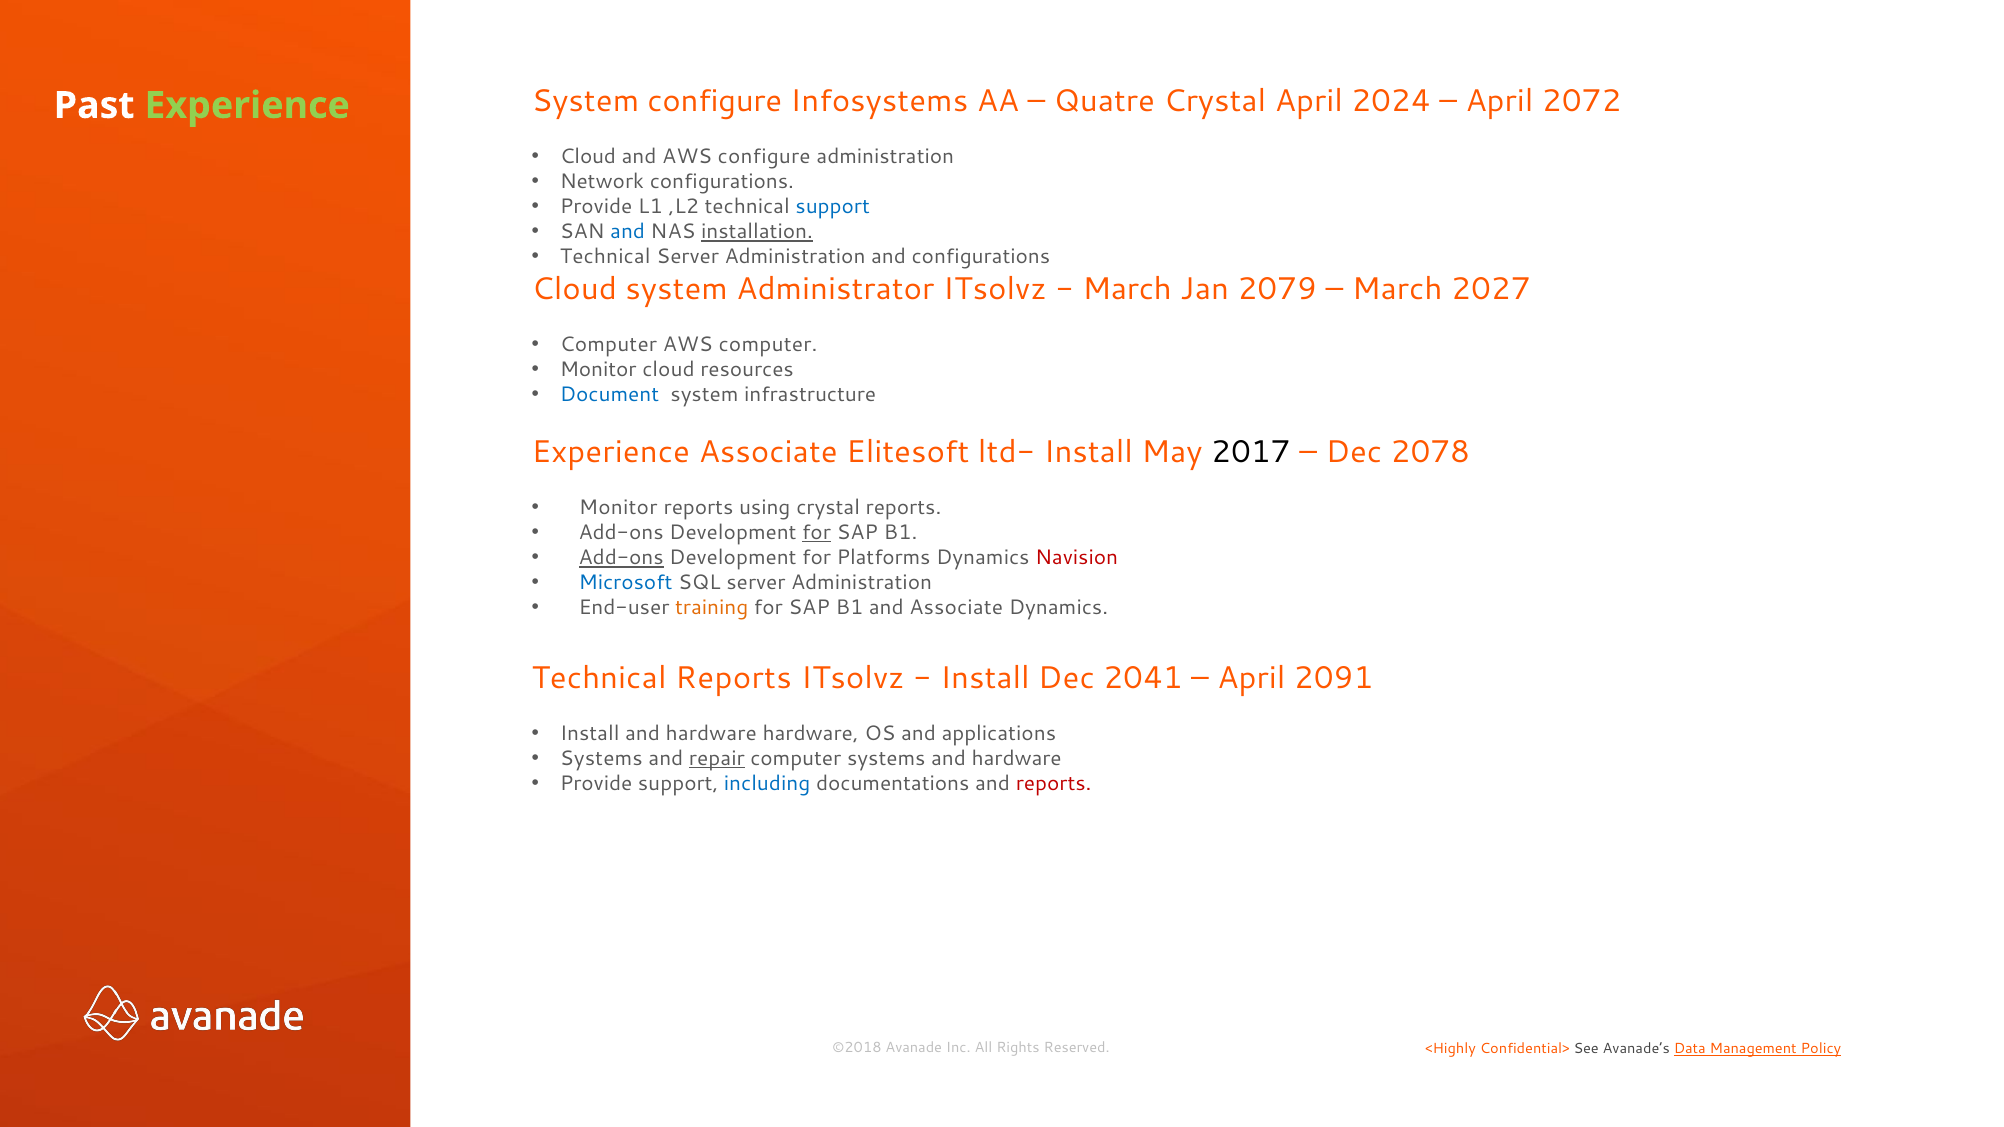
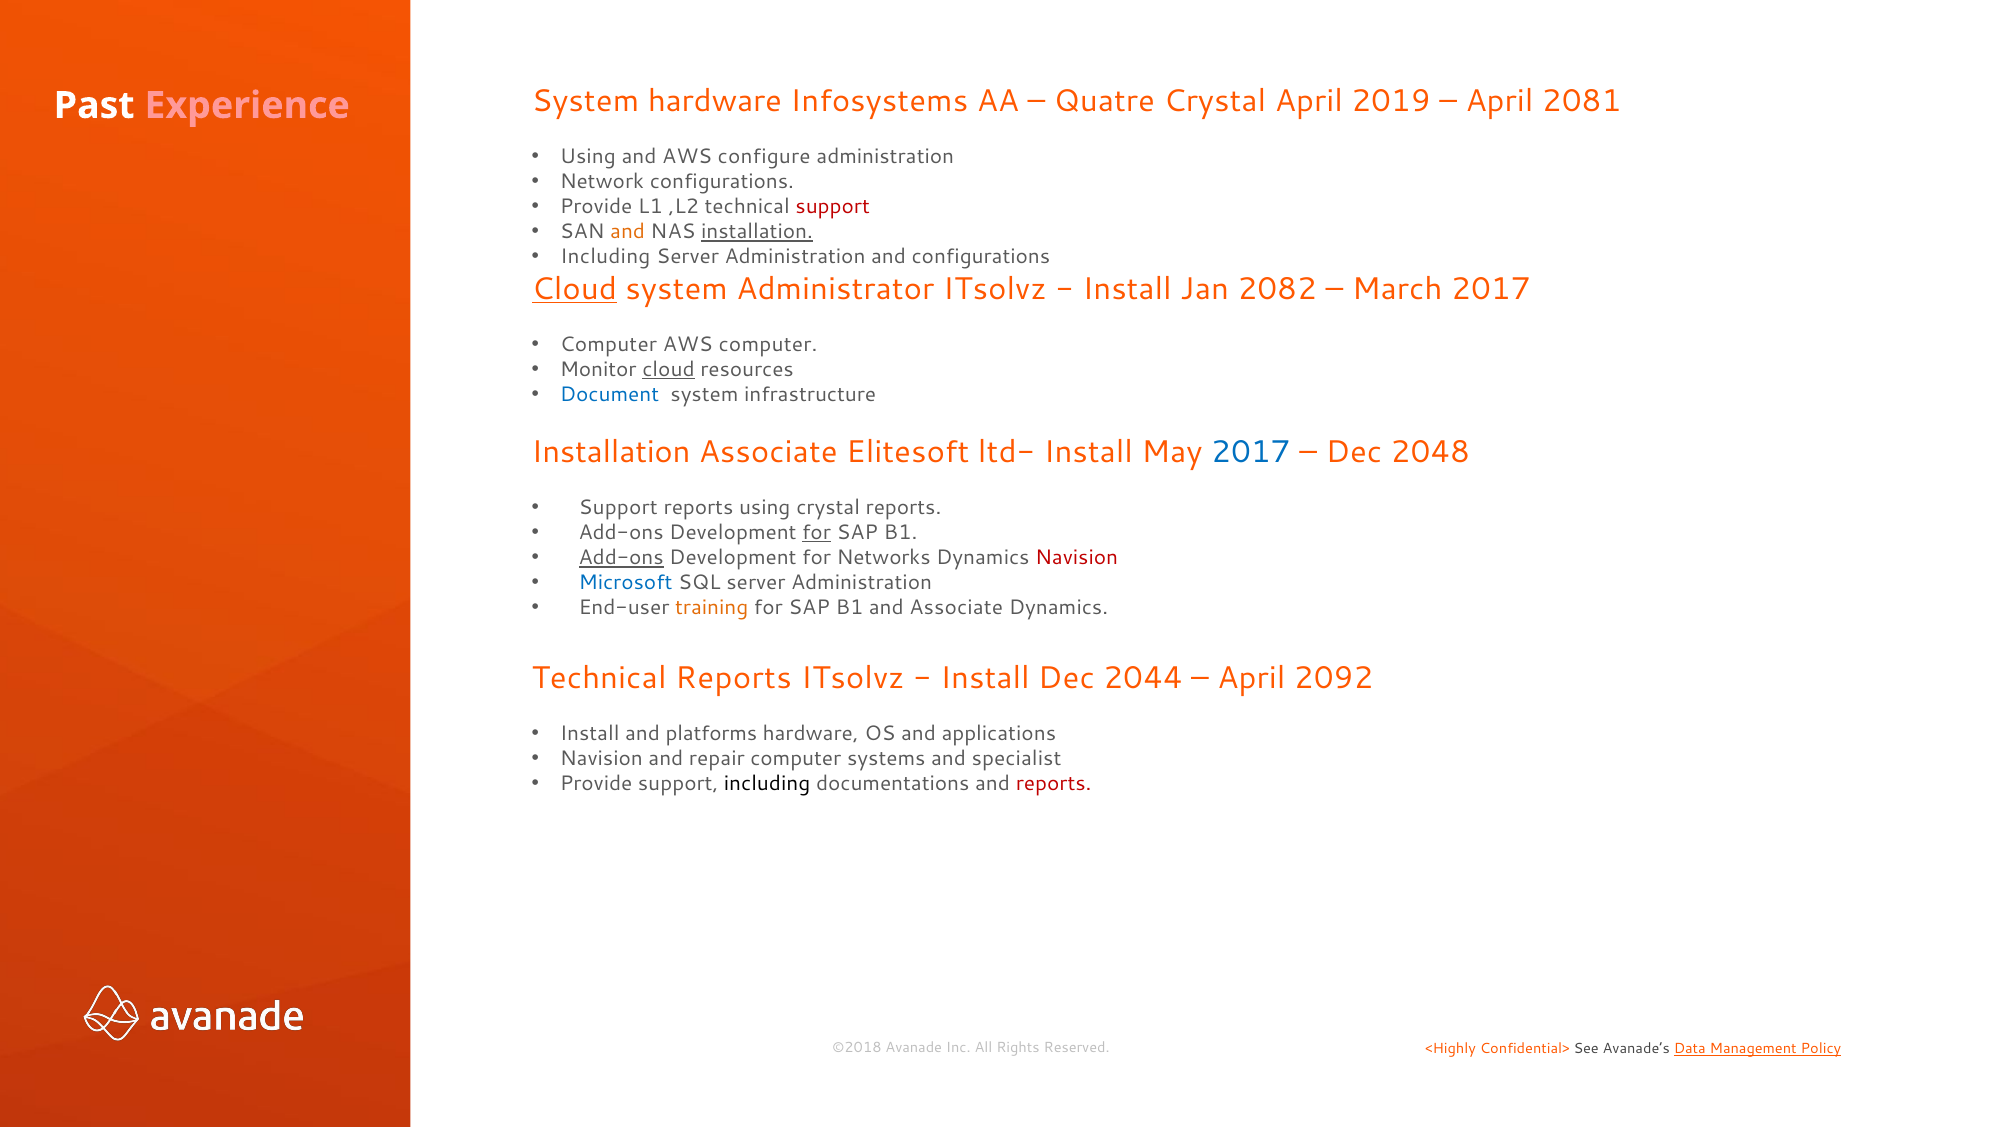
Experience colour: light green -> pink (247, 106)
System configure: configure -> hardware (715, 101)
2024: 2024 -> 2019 (1391, 101)
2072: 2072 -> 2081 (1582, 101)
Cloud: Cloud -> Using (588, 157)
support colour: blue -> red (833, 207)
and colour: blue -> orange (628, 232)
Technical: Technical -> Including (605, 257)
Cloud underline: none -> present (574, 289)
March: March -> Install (1127, 289)
2079: 2079 -> 2082 (1277, 289)
March 2027: 2027 -> 2017 (1491, 289)
cloud underline: none -> present (668, 370)
Experience: Experience -> Installation (611, 452)
2017 colour: black -> blue (1251, 452)
2078: 2078 -> 2048 (1430, 452)
Monitor: Monitor -> Support (618, 508)
Platforms: Platforms -> Networks (884, 558)
2041: 2041 -> 2044 (1143, 678)
2091: 2091 -> 2092 (1334, 678)
Install and hardware: hardware -> platforms (711, 734)
Systems: Systems -> Navision (601, 759)
repair underline: present -> none (717, 759)
systems and hardware: hardware -> specialist (1017, 759)
including colour: blue -> black (767, 784)
